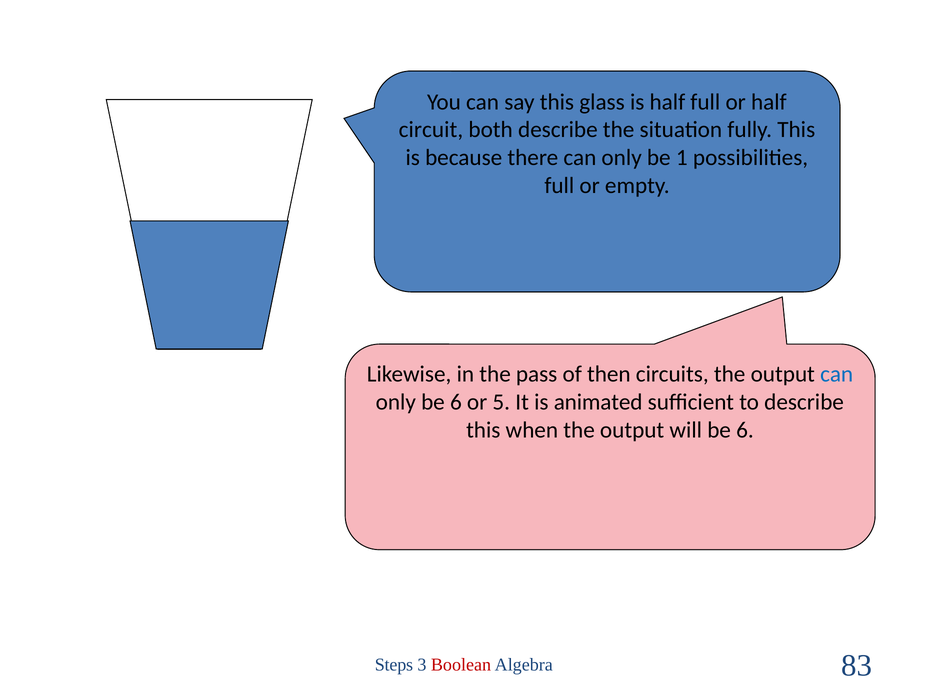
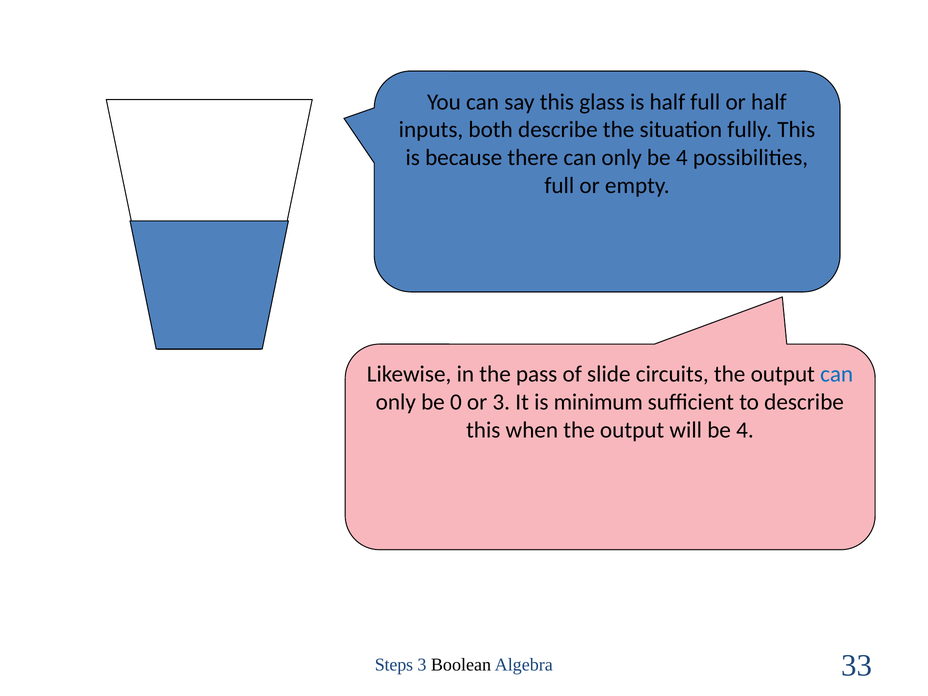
circuit: circuit -> inputs (431, 130)
only be 1: 1 -> 4 (682, 158)
then: then -> slide (609, 374)
only be 6: 6 -> 0 (456, 402)
or 5: 5 -> 3 (501, 402)
animated: animated -> minimum (598, 402)
will be 6: 6 -> 4 (745, 430)
Boolean colour: red -> black (461, 665)
83: 83 -> 33 (857, 666)
